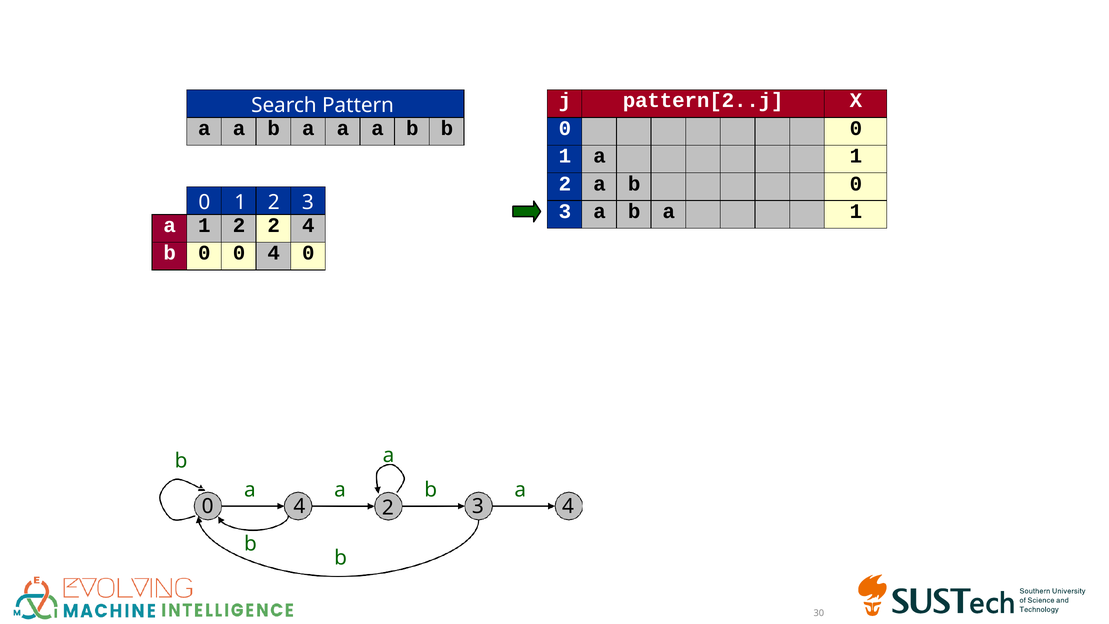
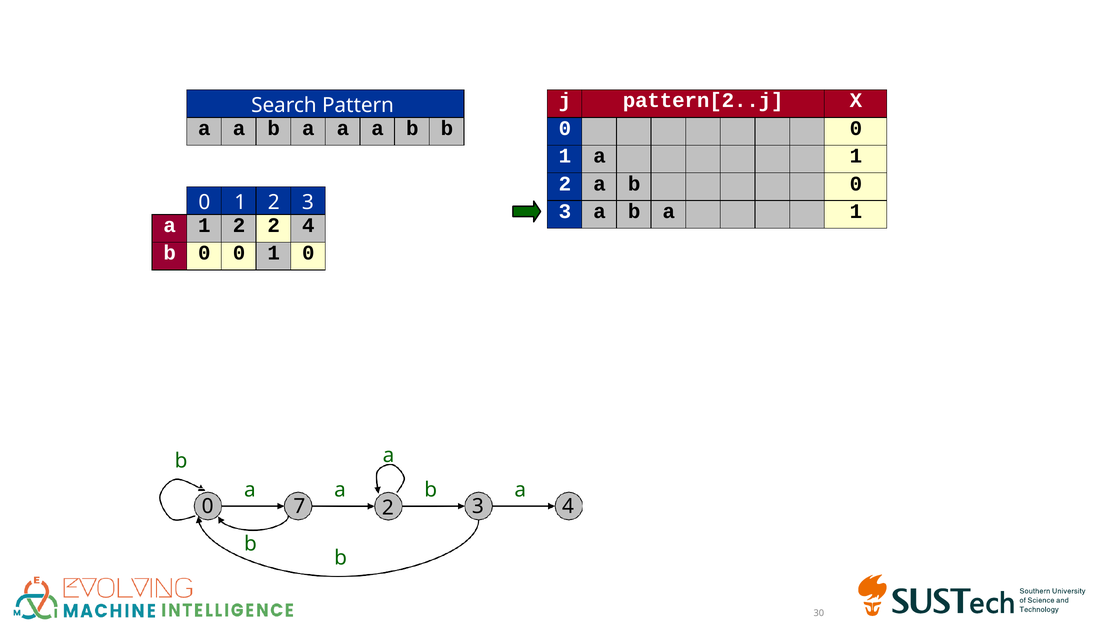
b 0 0 4: 4 -> 1 (274, 253)
4: 4 -> 7 (299, 506)
